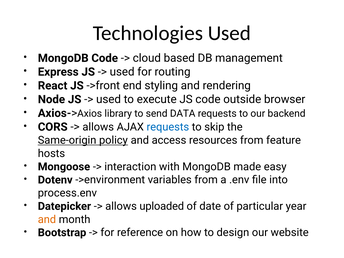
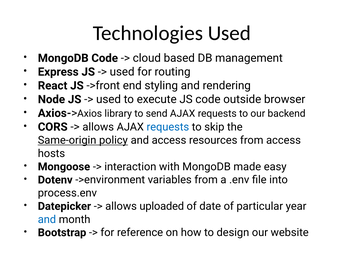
send DATA: DATA -> AJAX (183, 114)
from feature: feature -> access (284, 140)
and colour: orange -> blue (47, 219)
